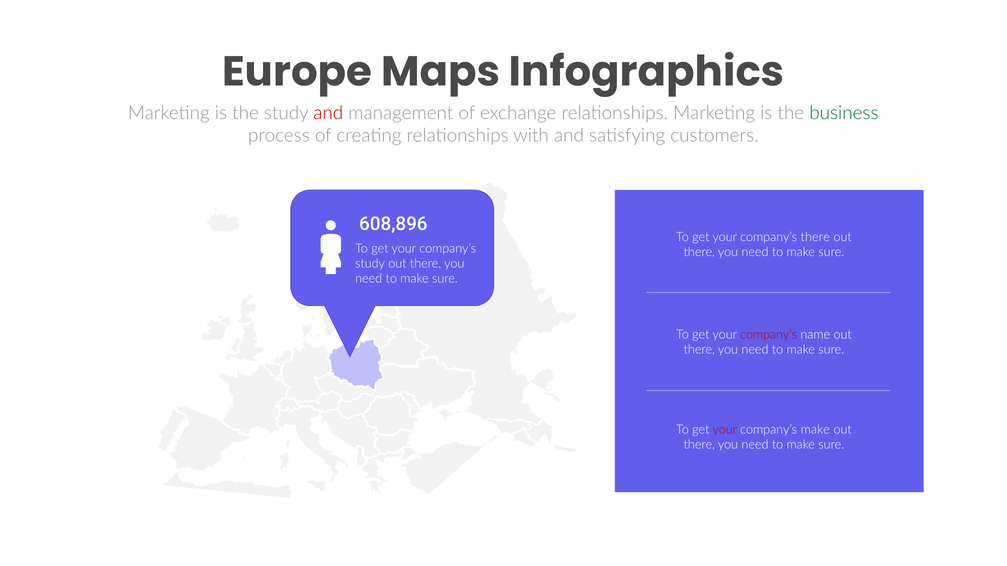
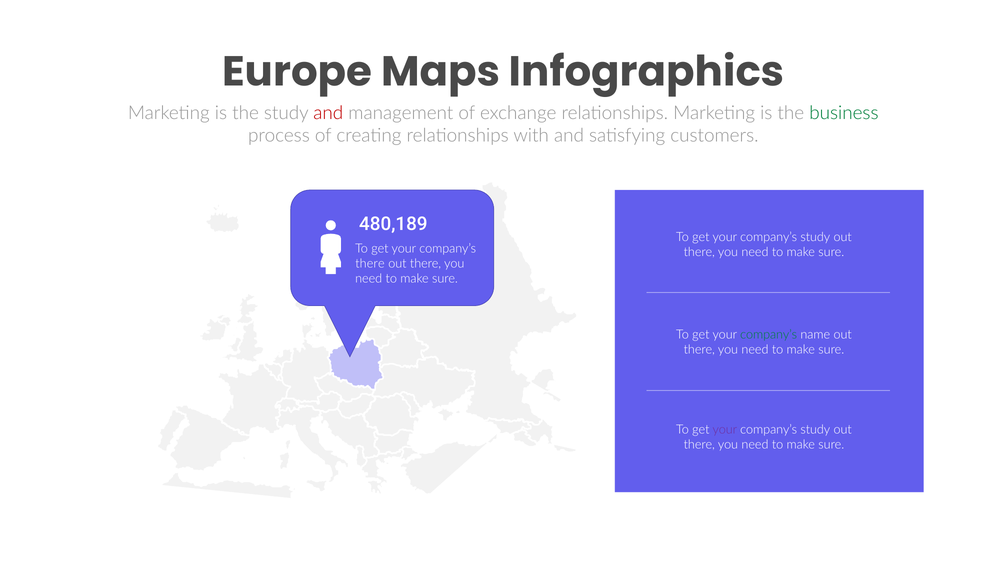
608,896: 608,896 -> 480,189 (393, 224)
there: there -> study (815, 237)
study: study -> there (370, 264)
company’s colour: red -> green (769, 335)
your colour: red -> purple (725, 430)
make: make -> study (815, 430)
